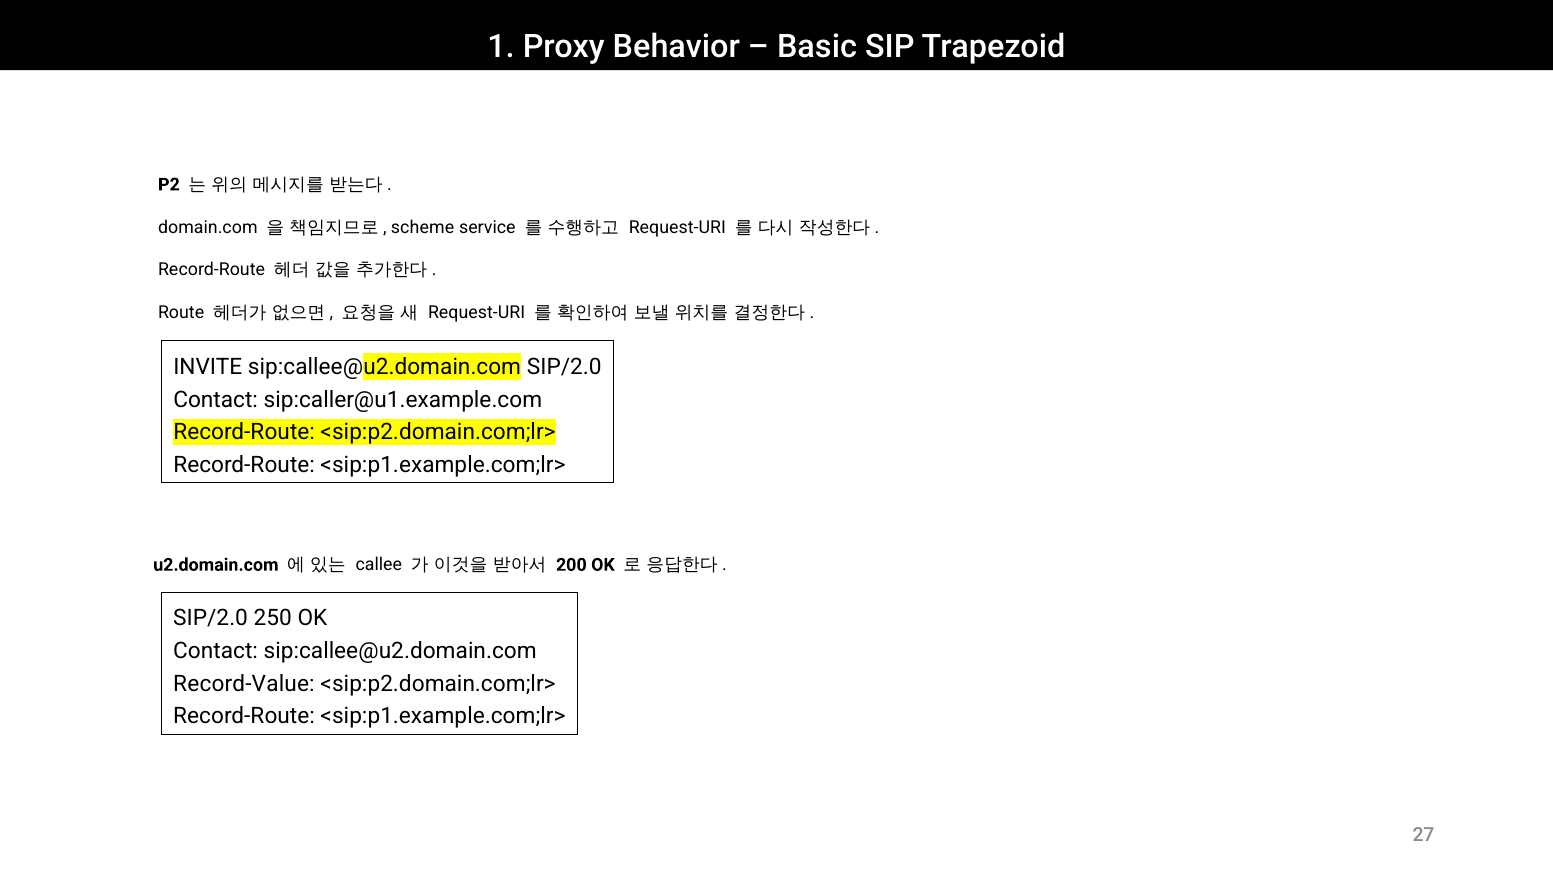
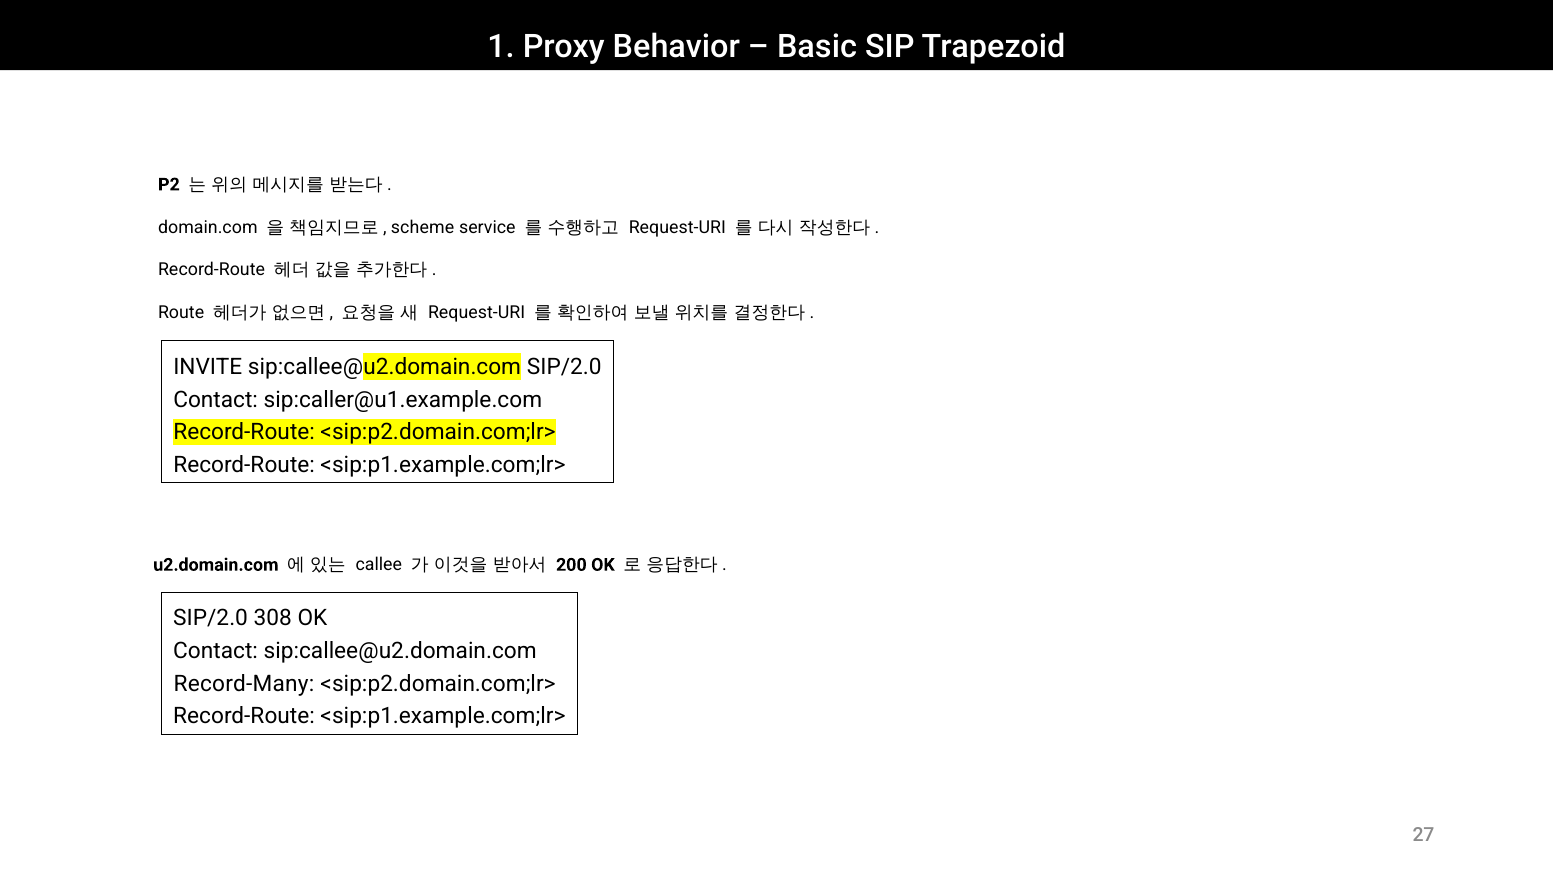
250: 250 -> 308 (273, 618)
Record-Value: Record-Value -> Record-Many (244, 683)
